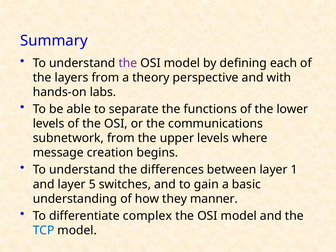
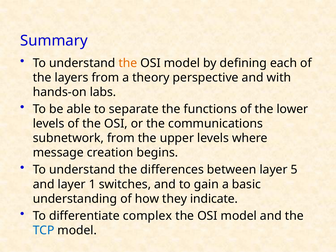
the colour: purple -> orange (128, 63)
1: 1 -> 5 (294, 170)
5: 5 -> 1 (92, 184)
manner: manner -> indicate (214, 199)
